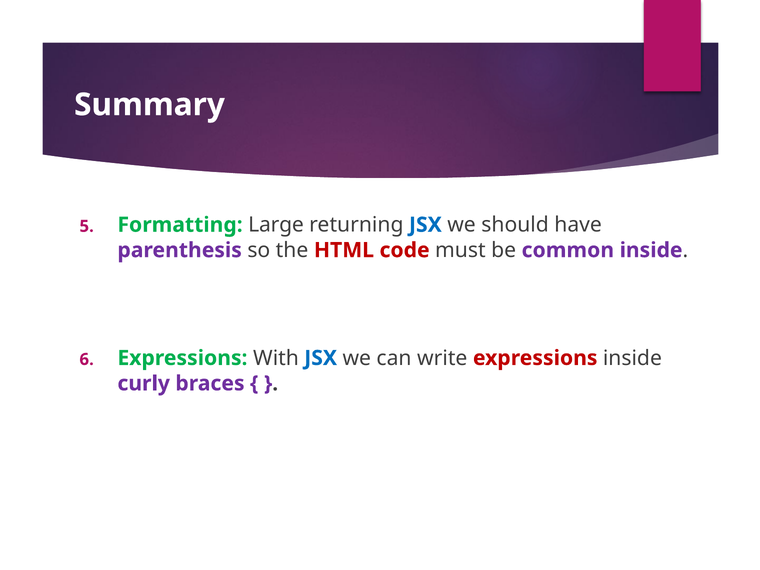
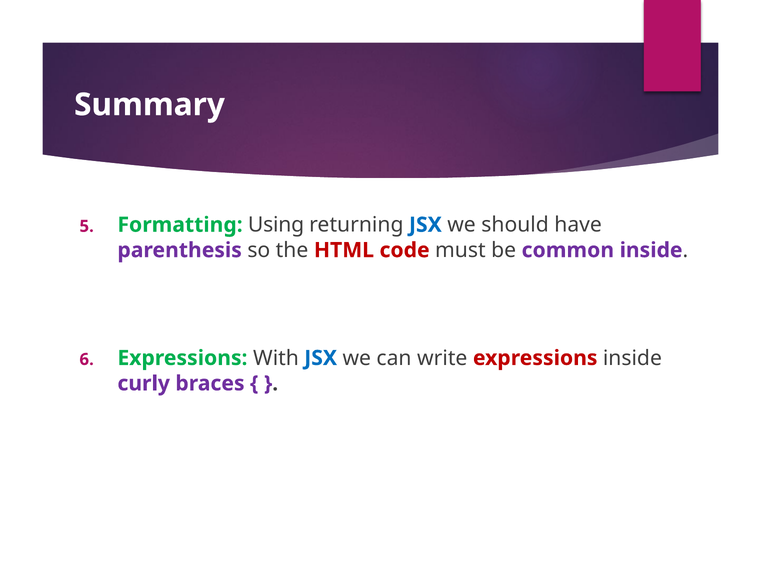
Large: Large -> Using (276, 225)
